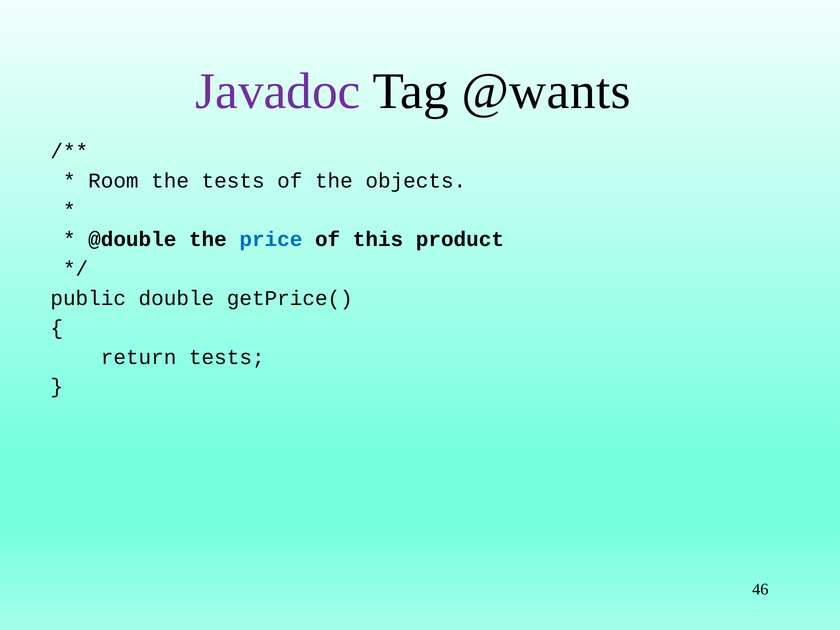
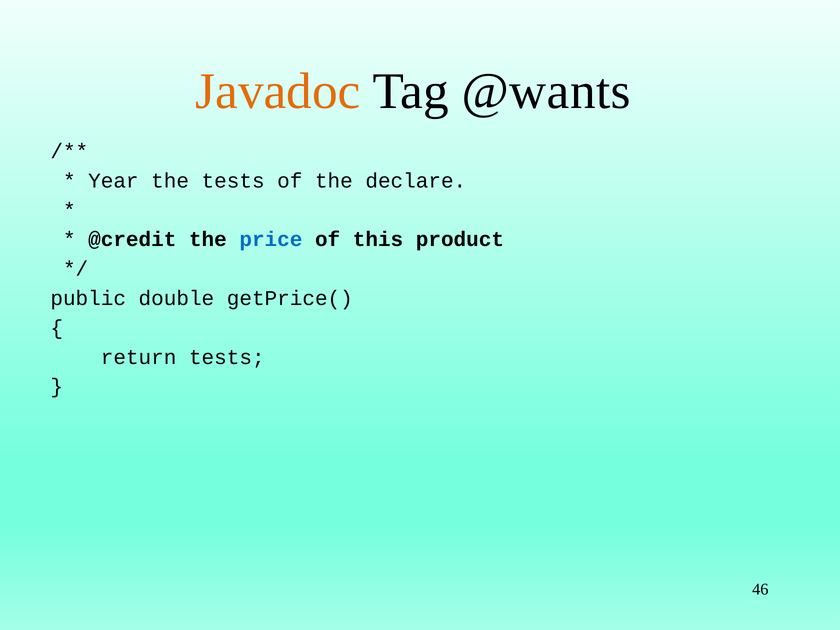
Javadoc colour: purple -> orange (278, 91)
Room: Room -> Year (113, 181)
objects: objects -> declare (416, 181)
@double: @double -> @credit (132, 239)
